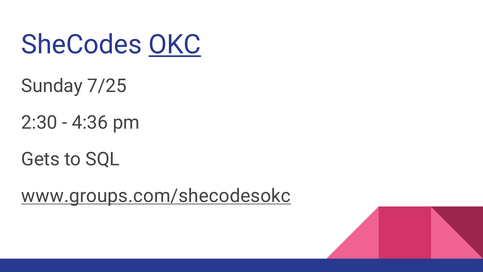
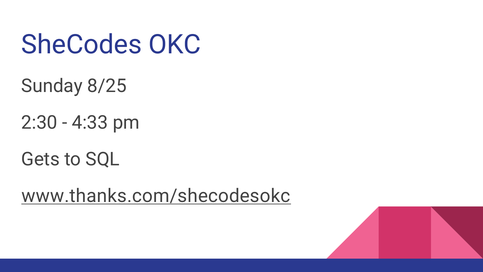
OKC underline: present -> none (175, 44)
7/25: 7/25 -> 8/25 (107, 86)
4:36: 4:36 -> 4:33 (90, 122)
www.groups.com/shecodesokc: www.groups.com/shecodesokc -> www.thanks.com/shecodesokc (156, 196)
